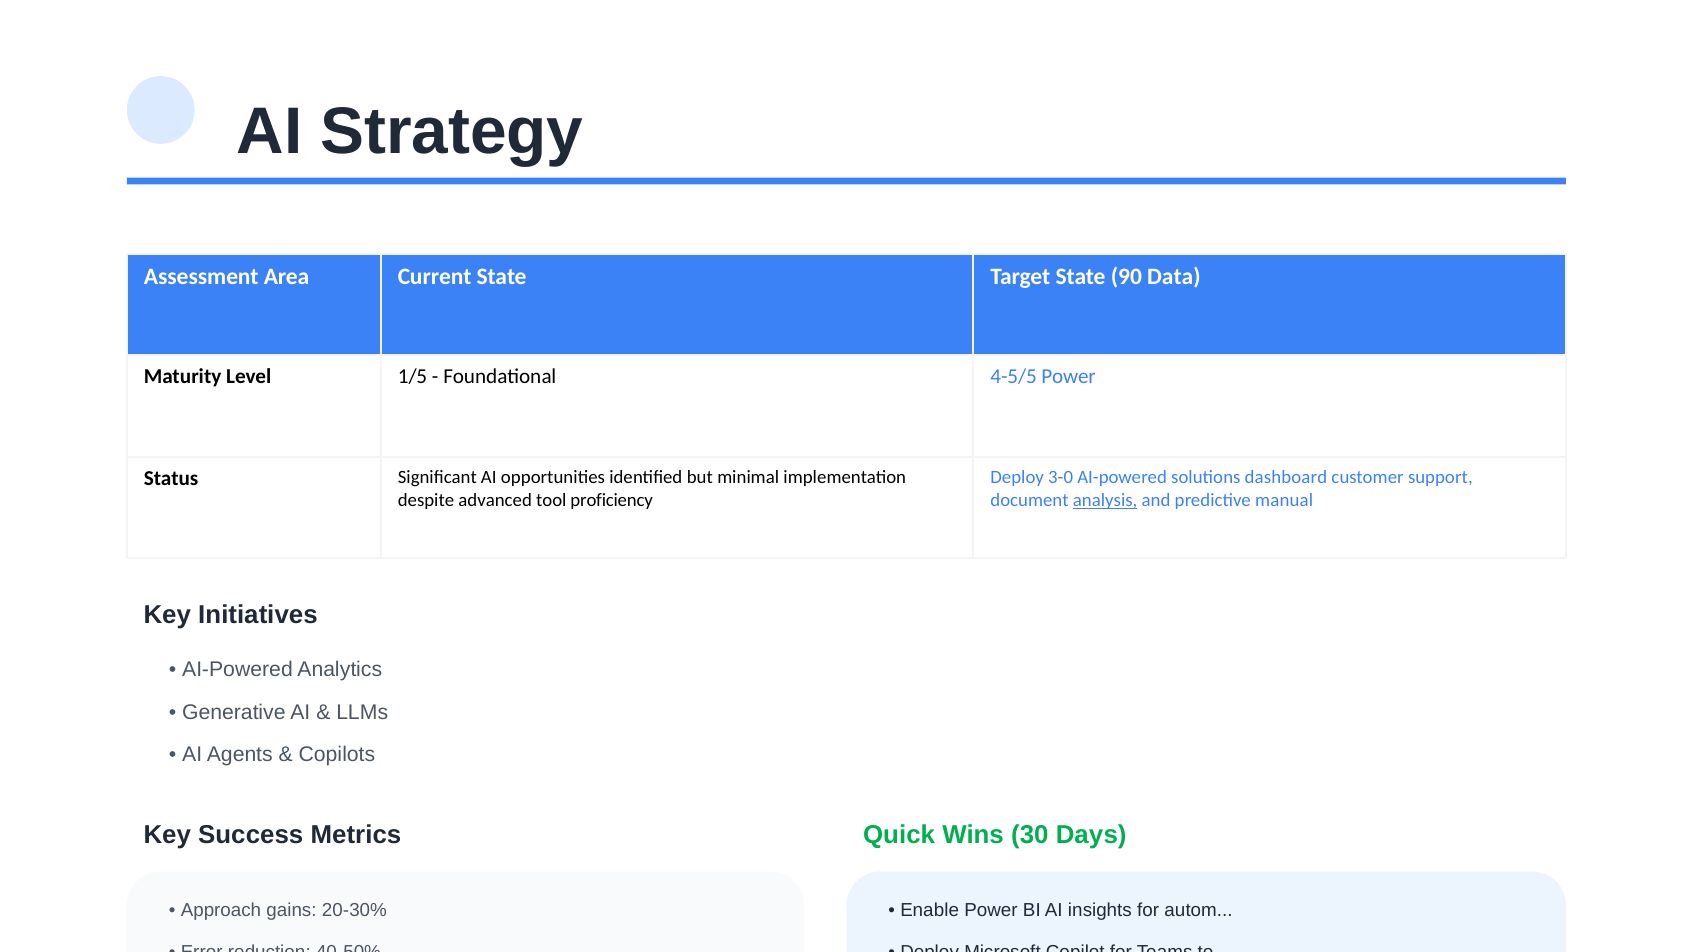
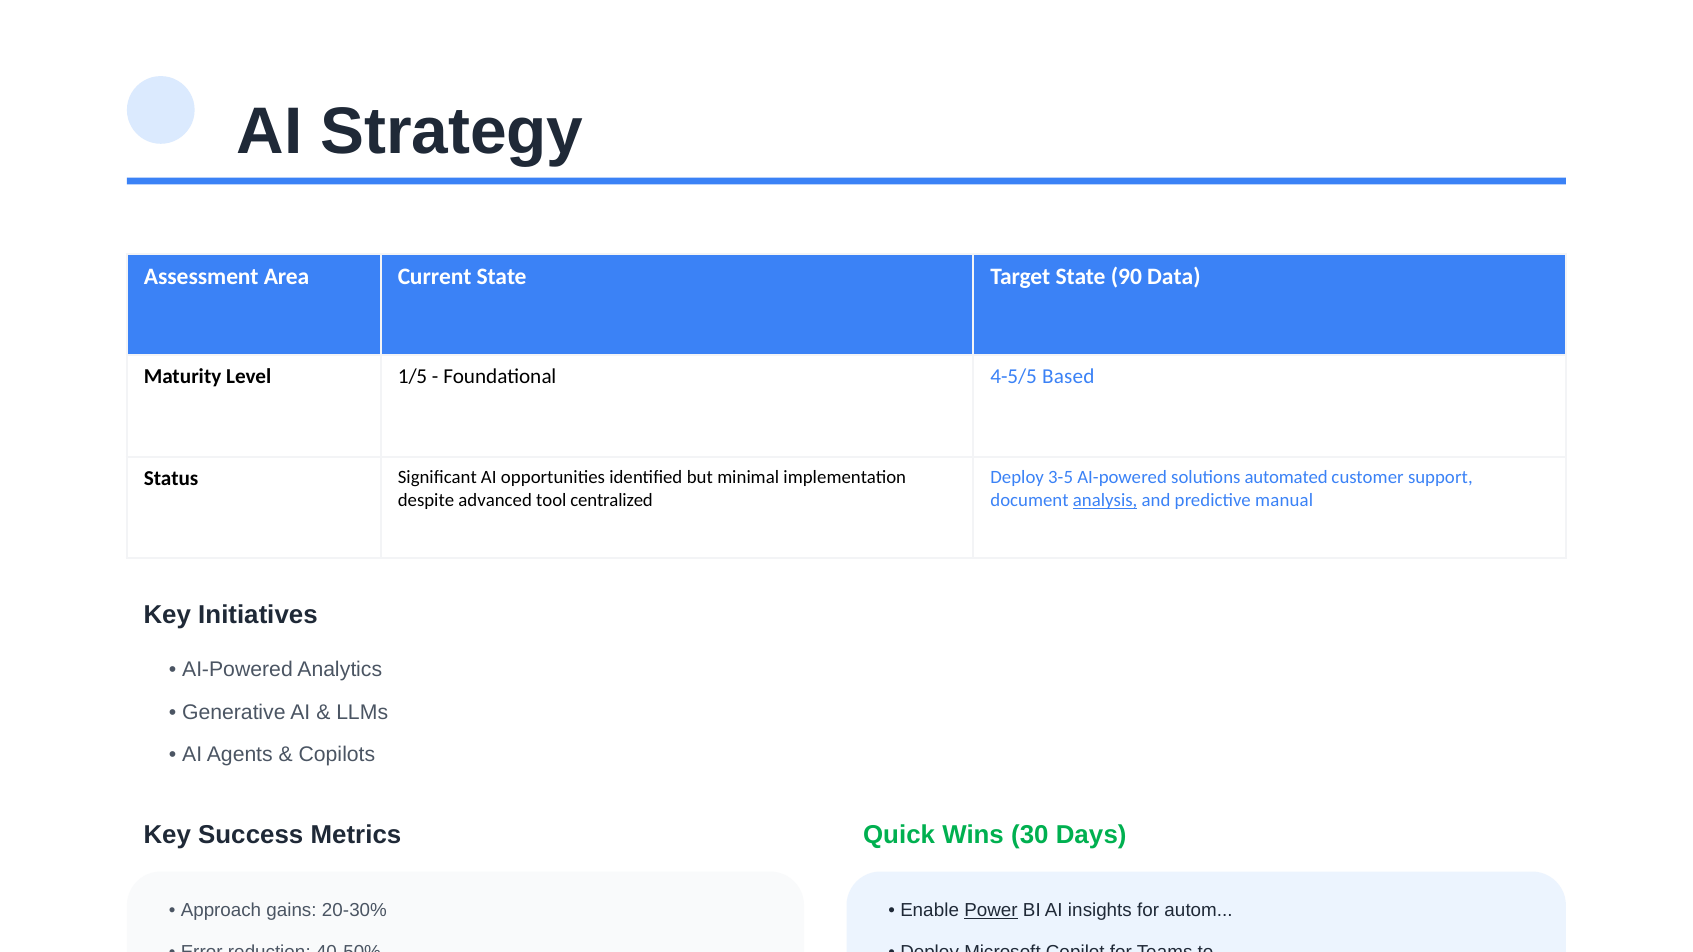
4-5/5 Power: Power -> Based (1068, 377)
3-0: 3-0 -> 3-5 (1061, 477)
dashboard: dashboard -> automated (1286, 477)
proficiency: proficiency -> centralized (612, 501)
Power underline: none -> present (991, 910)
